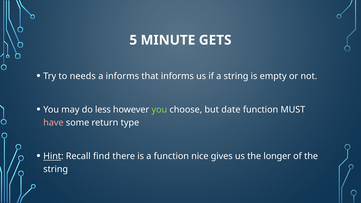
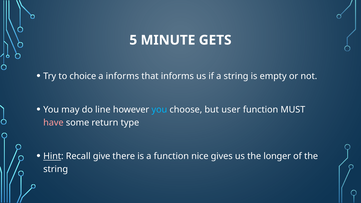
needs: needs -> choice (83, 76)
less: less -> line (103, 110)
you colour: light green -> light blue (159, 110)
date: date -> user (231, 110)
find: find -> give (102, 156)
